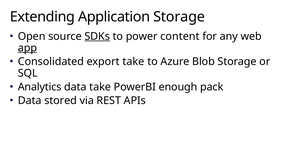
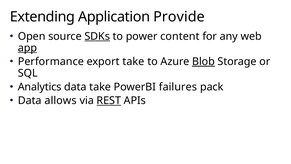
Application Storage: Storage -> Provide (179, 17)
Consolidated: Consolidated -> Performance (51, 61)
Blob underline: none -> present (203, 61)
enough: enough -> failures (178, 87)
stored: stored -> allows (61, 100)
REST underline: none -> present (109, 100)
